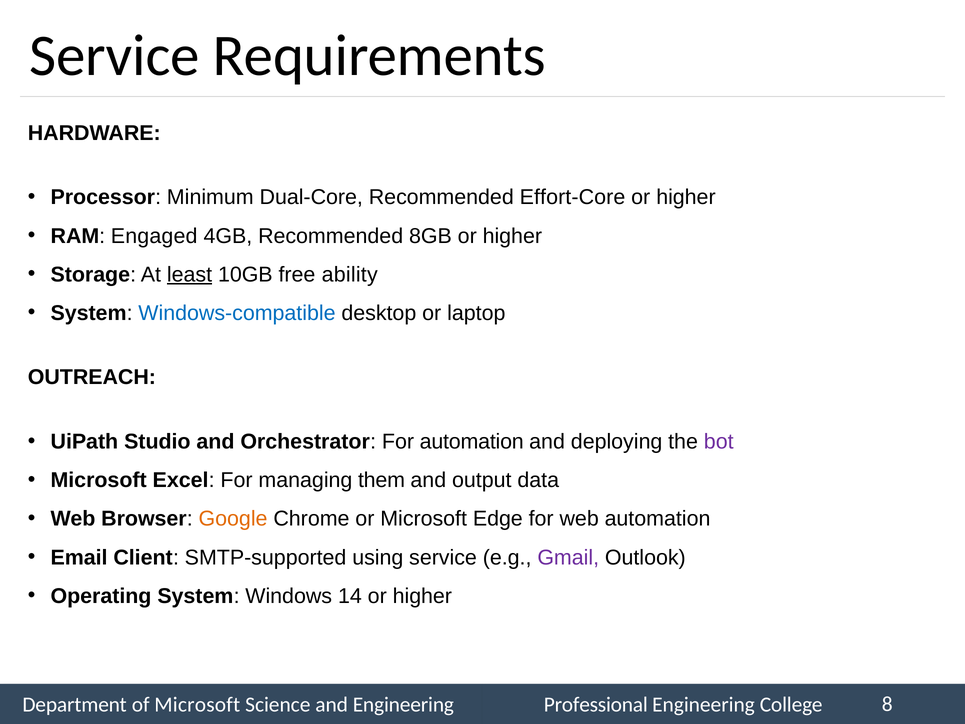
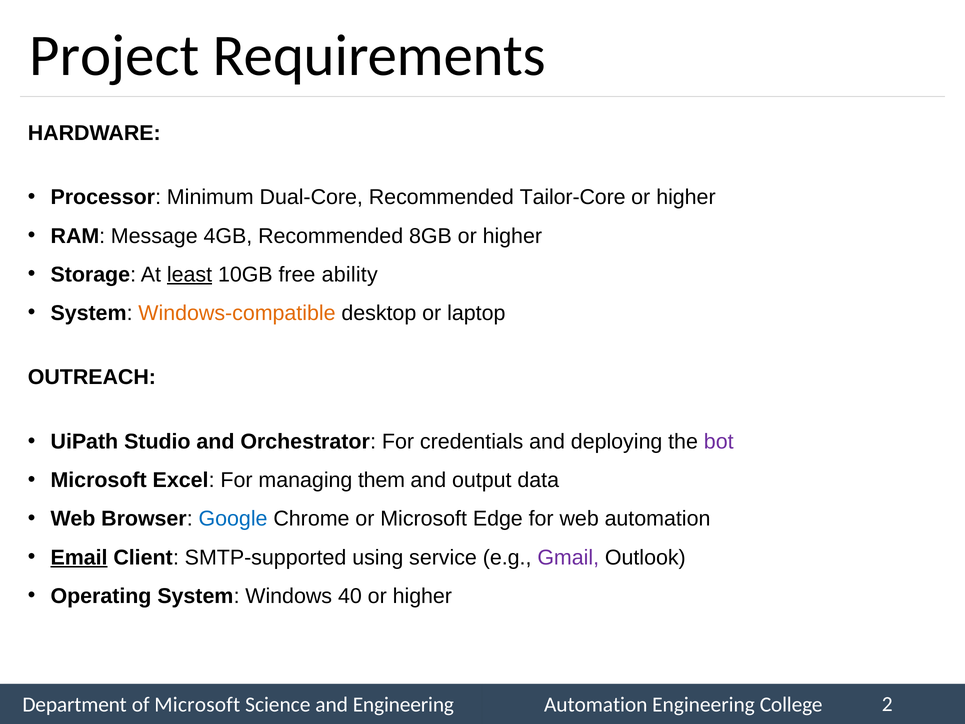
Service: Service -> Project (114, 56)
Effort-Core: Effort-Core -> Tailor-Core (573, 197)
Engaged: Engaged -> Message (154, 236)
Windows-compatible colour: blue -> orange (237, 313)
For automation: automation -> credentials (472, 442)
Google colour: orange -> blue (233, 519)
Email underline: none -> present (79, 557)
14: 14 -> 40 (350, 596)
Engineering Professional: Professional -> Automation (596, 704)
8: 8 -> 2 (887, 704)
